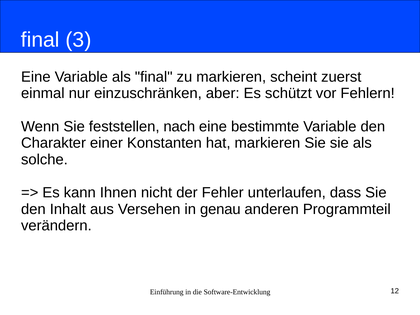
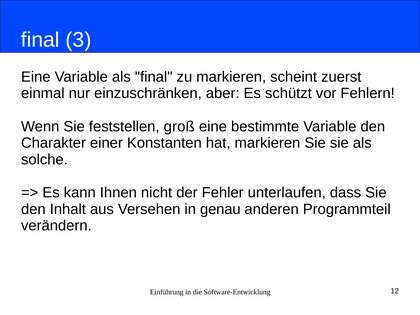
nach: nach -> groß (179, 126)
